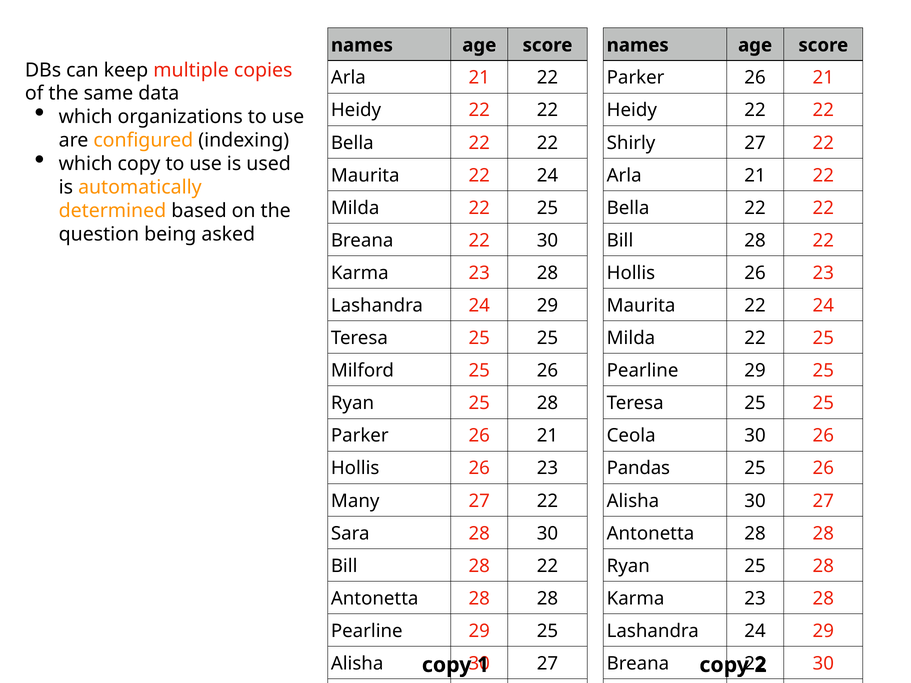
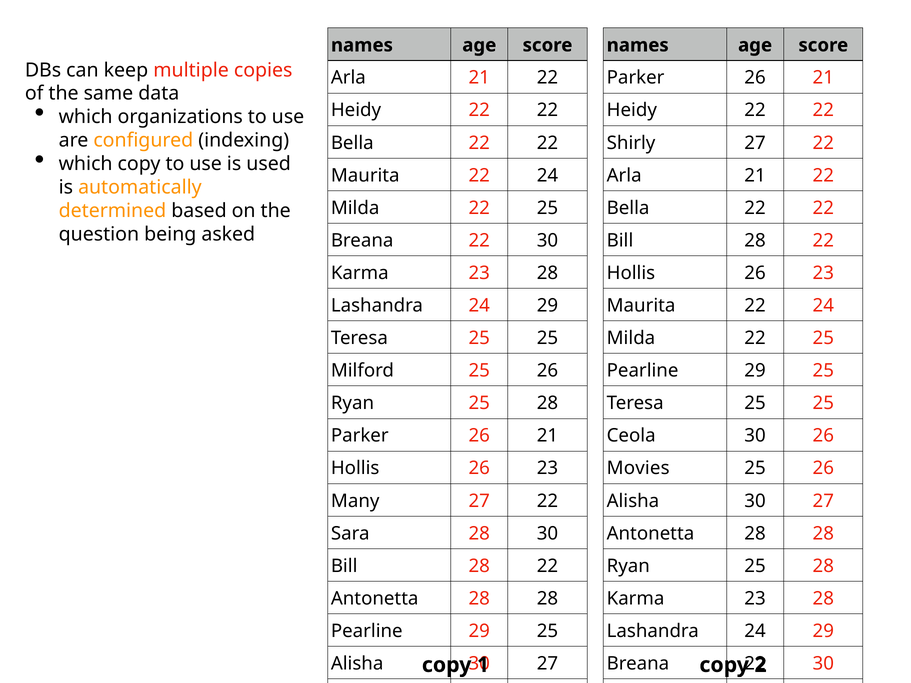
Pandas: Pandas -> Movies (638, 468)
